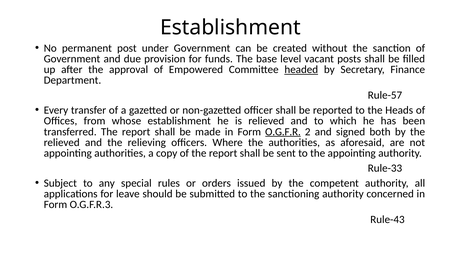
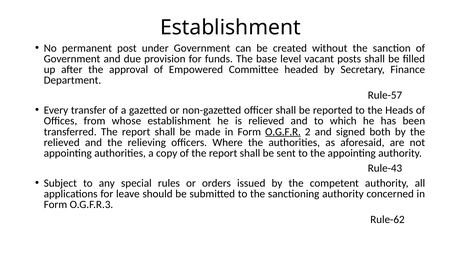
headed underline: present -> none (301, 70)
Rule-33: Rule-33 -> Rule-43 (385, 168)
Rule-43: Rule-43 -> Rule-62 (387, 220)
